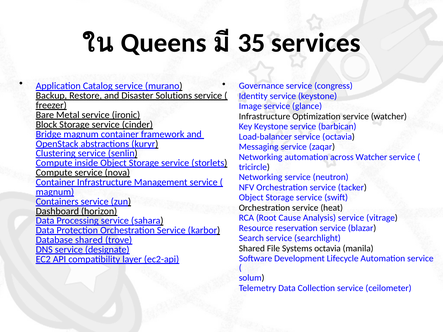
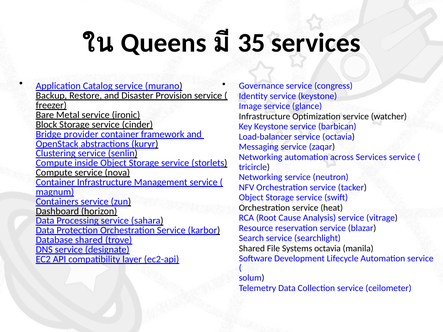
Solutions: Solutions -> Provision (174, 96)
Bridge magnum: magnum -> provider (81, 134)
across Watcher: Watcher -> Services (371, 157)
